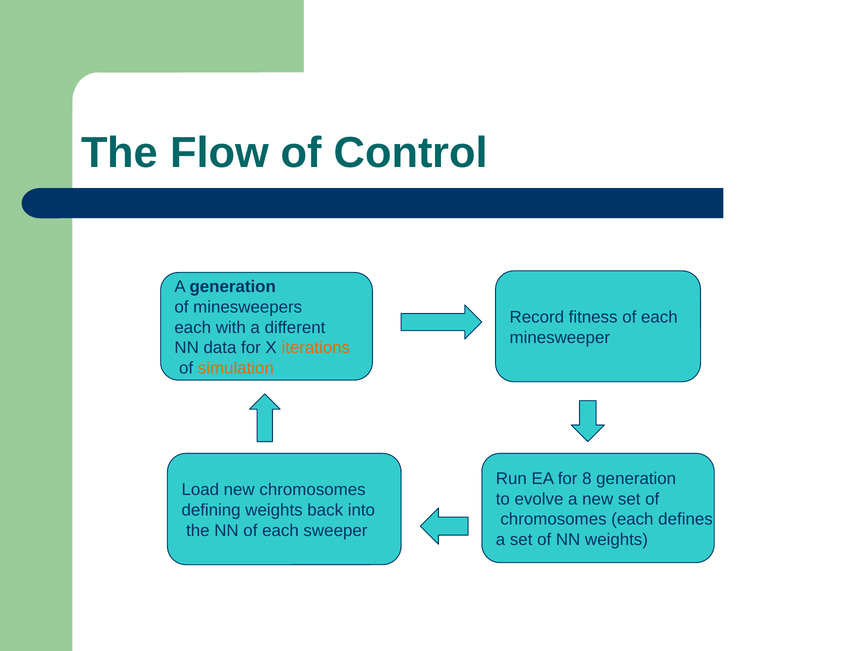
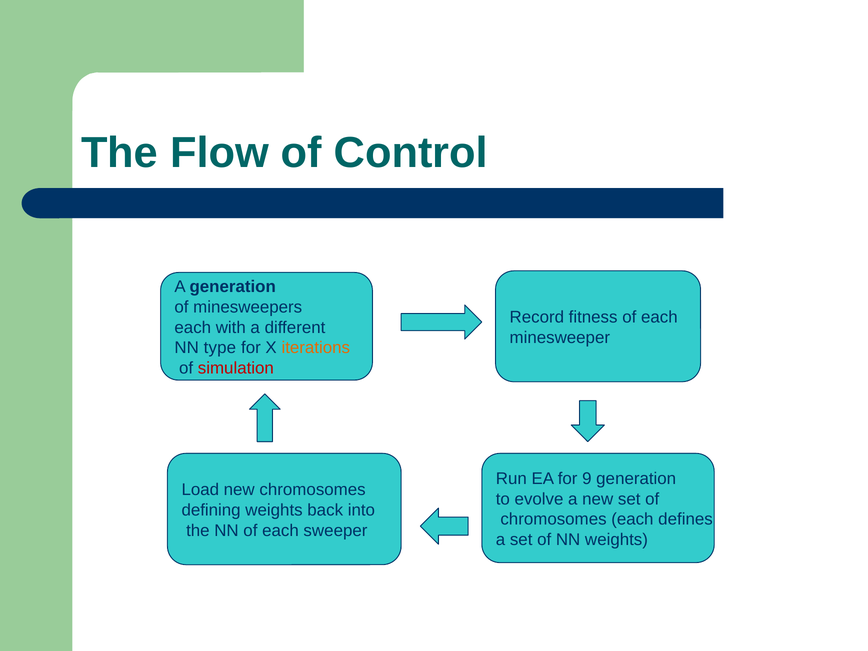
data: data -> type (220, 348)
simulation colour: orange -> red (236, 368)
8: 8 -> 9 (587, 479)
